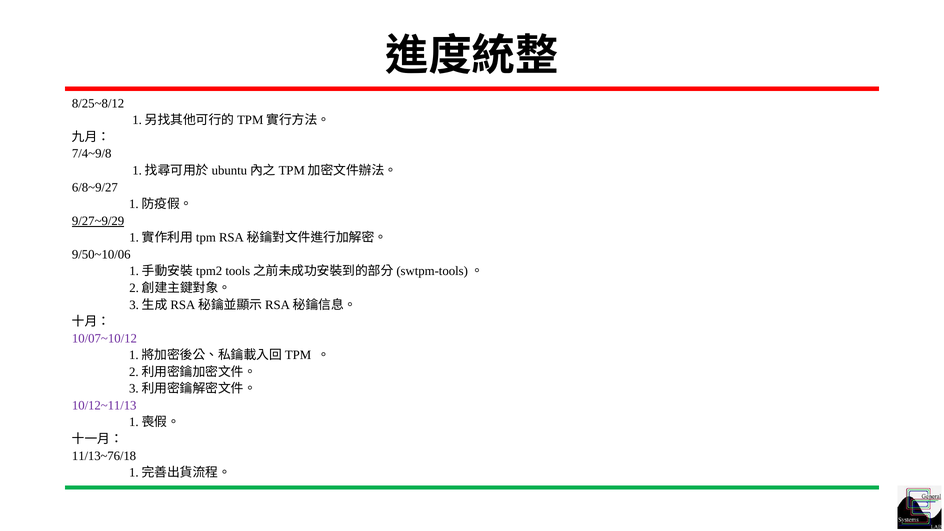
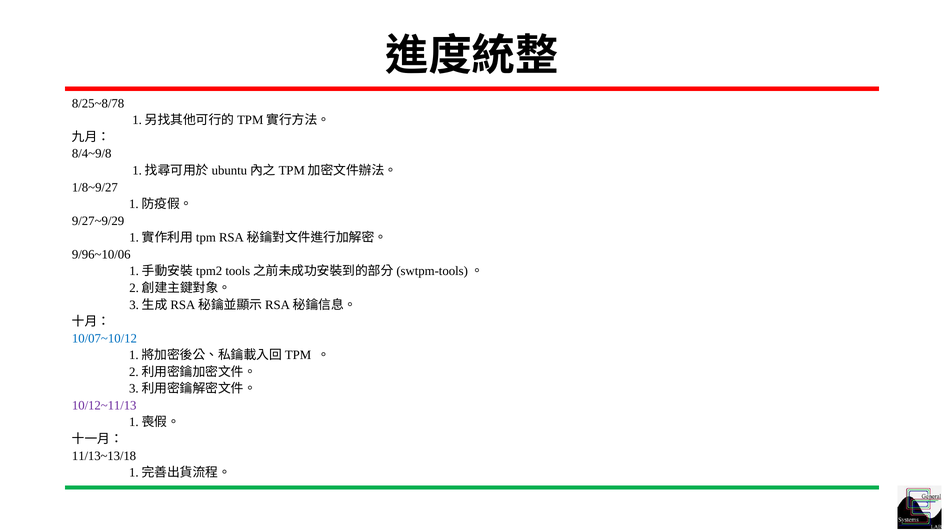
8/25~8/12: 8/25~8/12 -> 8/25~8/78 (98, 103)
7/4~9/8: 7/4~9/8 -> 8/4~9/8 (92, 154)
6/8~9/27: 6/8~9/27 -> 1/8~9/27 (95, 187)
9/27~9/29 underline: present -> none (98, 221)
9/50~10/06: 9/50~10/06 -> 9/96~10/06 (101, 254)
10/07~10/12 colour: purple -> blue (104, 338)
11/13~76/18: 11/13~76/18 -> 11/13~13/18 (104, 456)
